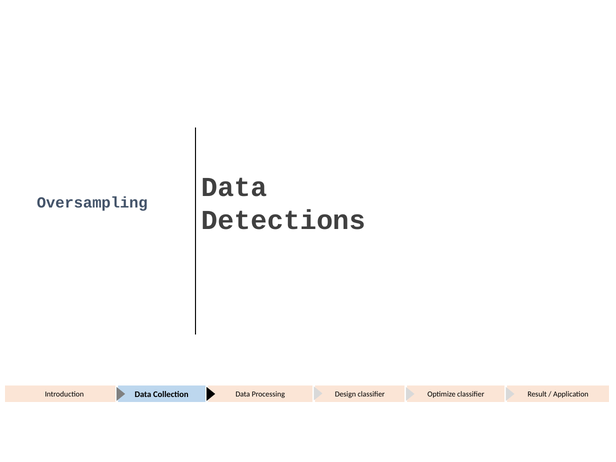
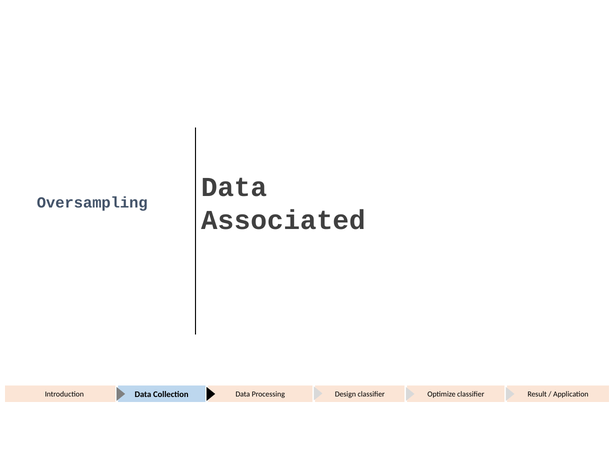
Detections: Detections -> Associated (284, 220)
